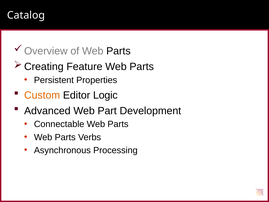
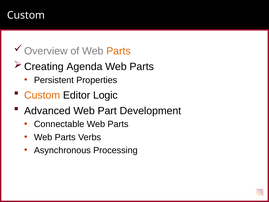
Catalog: Catalog -> Custom (26, 15)
Parts colour: black -> orange (118, 51)
Feature: Feature -> Agenda (84, 67)
